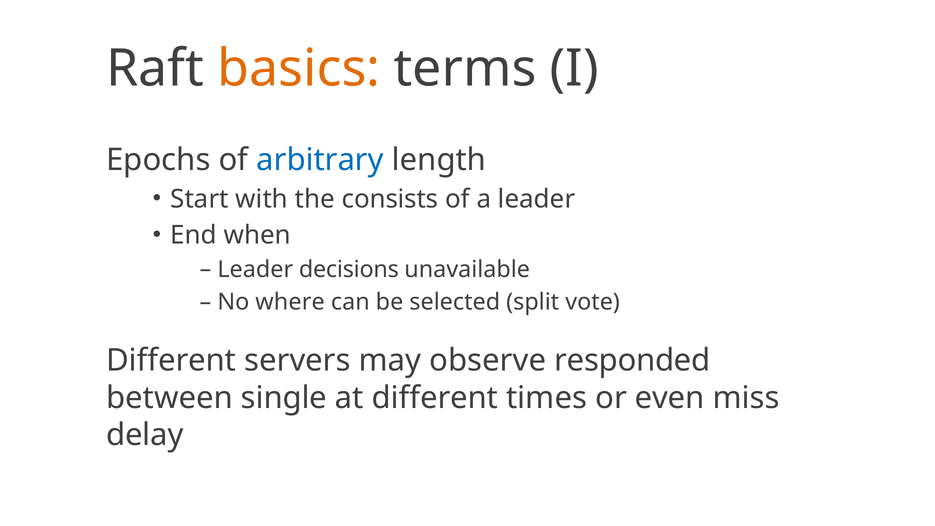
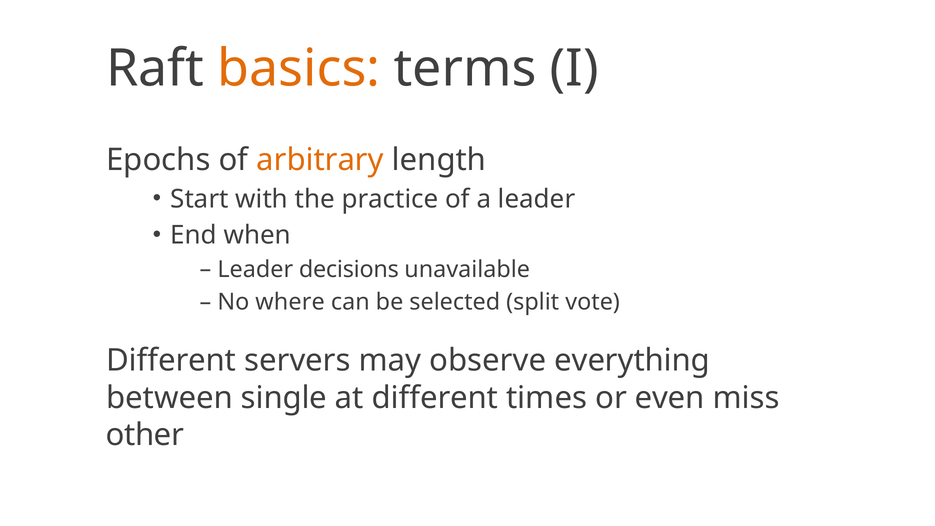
arbitrary colour: blue -> orange (320, 160)
consists: consists -> practice (390, 199)
responded: responded -> everything (632, 360)
delay: delay -> other (145, 435)
